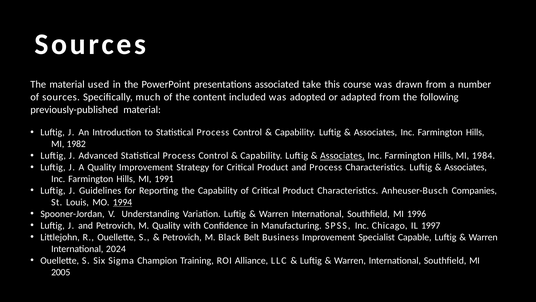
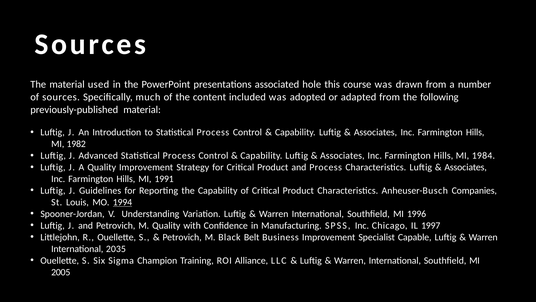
take: take -> hole (312, 84)
Associates underline: present -> none (342, 155)
2024: 2024 -> 2035 (116, 249)
